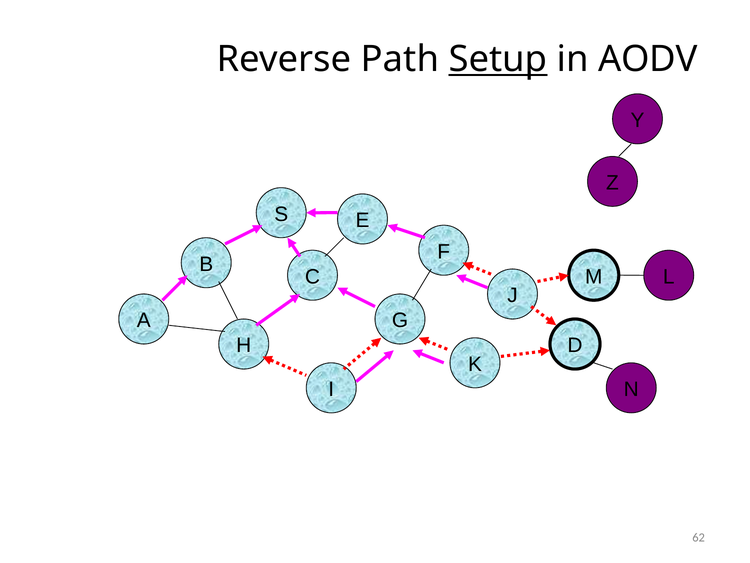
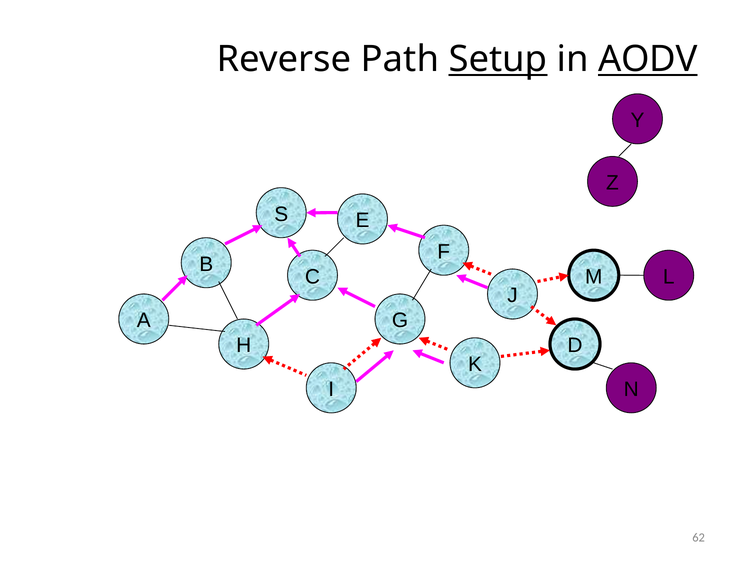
AODV underline: none -> present (648, 59)
